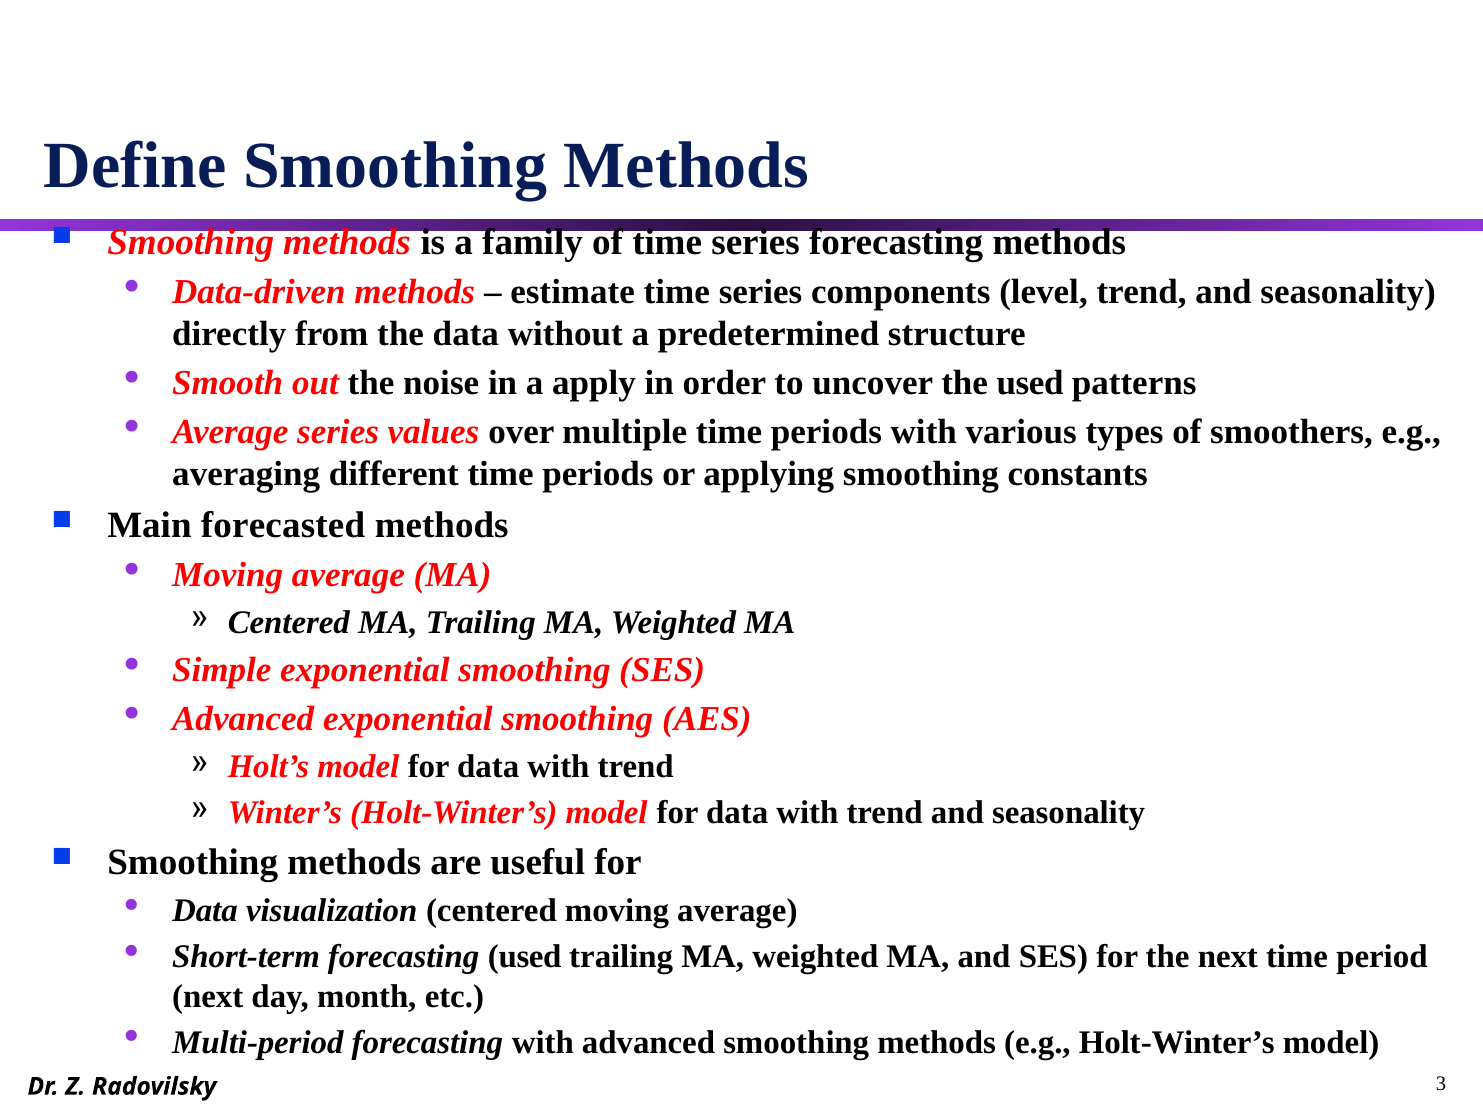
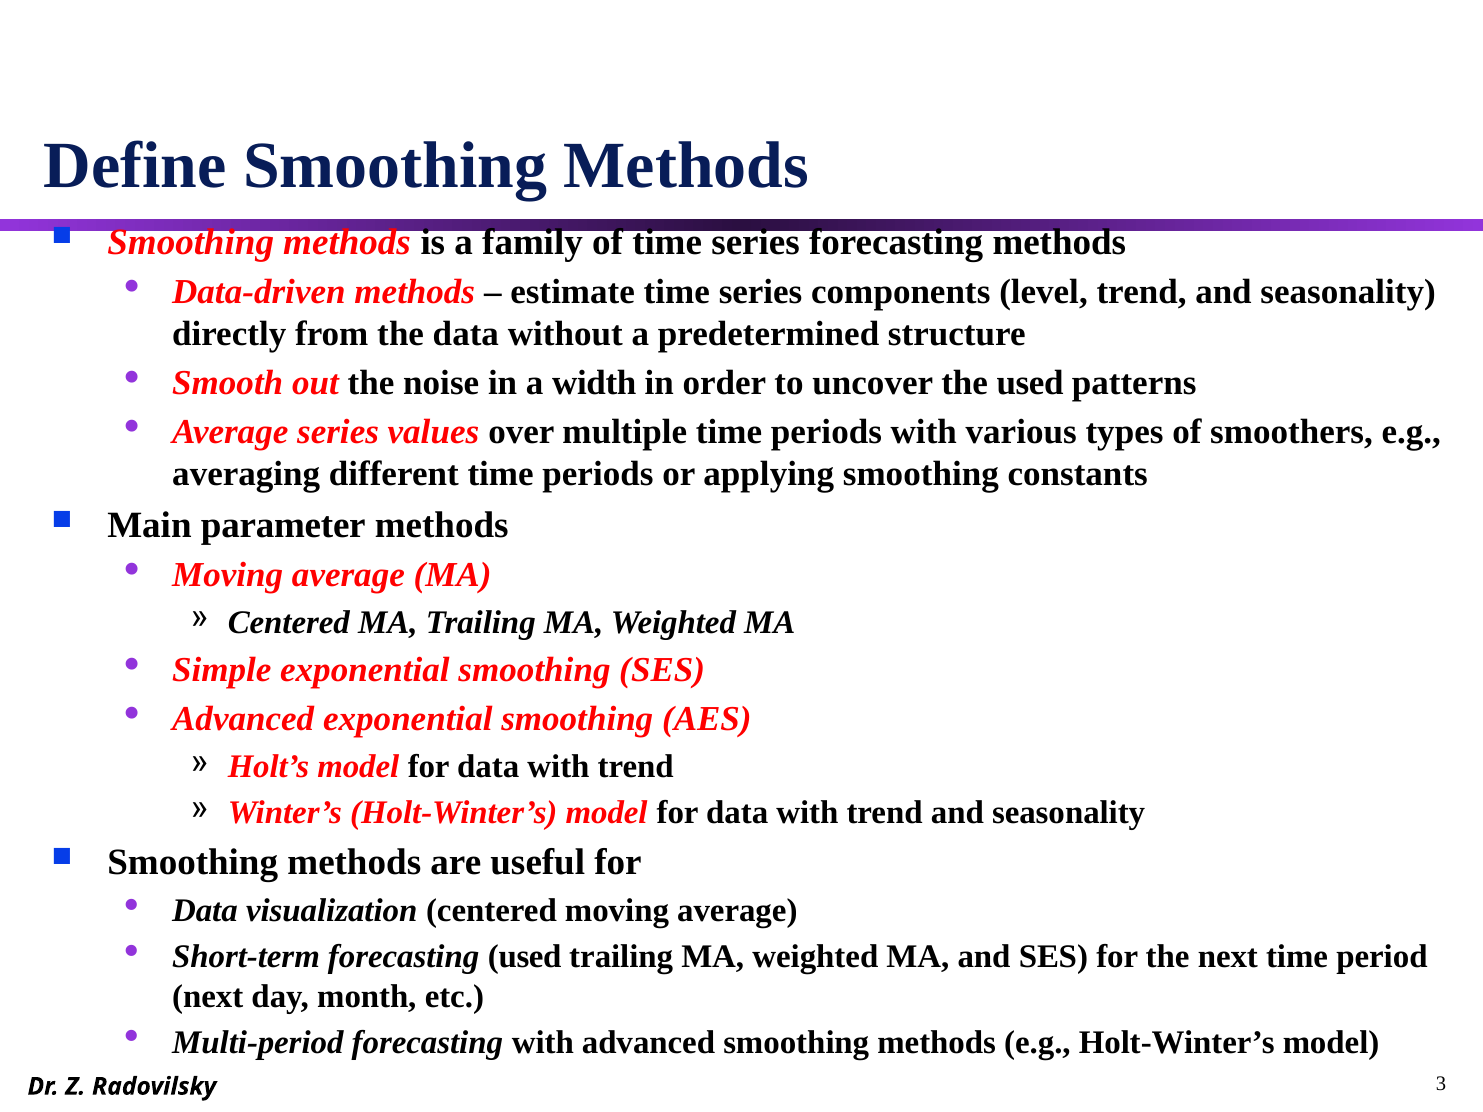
apply: apply -> width (594, 383)
forecasted: forecasted -> parameter (283, 525)
